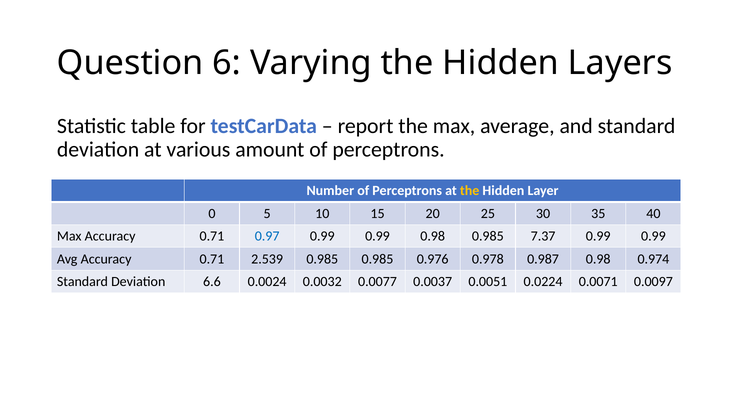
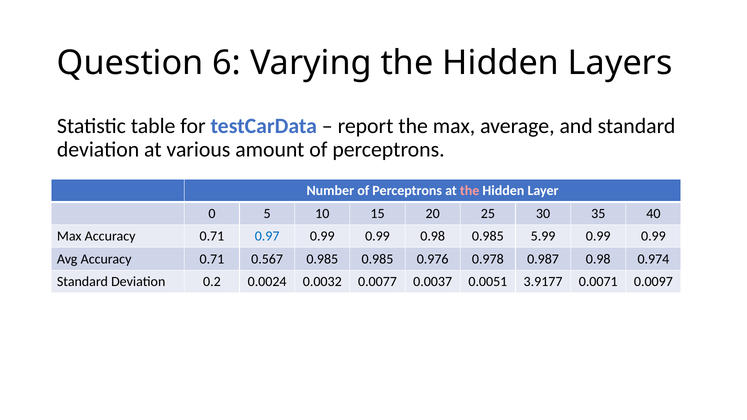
the colour: yellow -> pink (470, 191)
7.37: 7.37 -> 5.99 (543, 236)
2.539: 2.539 -> 0.567 (267, 259)
6.6: 6.6 -> 0.2 (212, 282)
0.0224: 0.0224 -> 3.9177 (543, 282)
